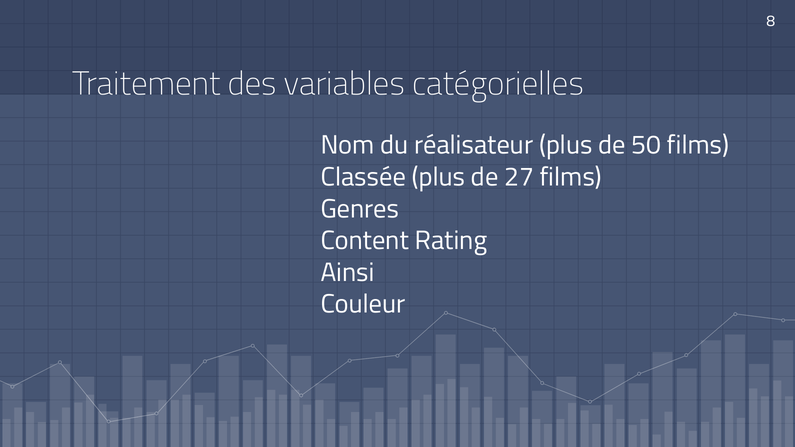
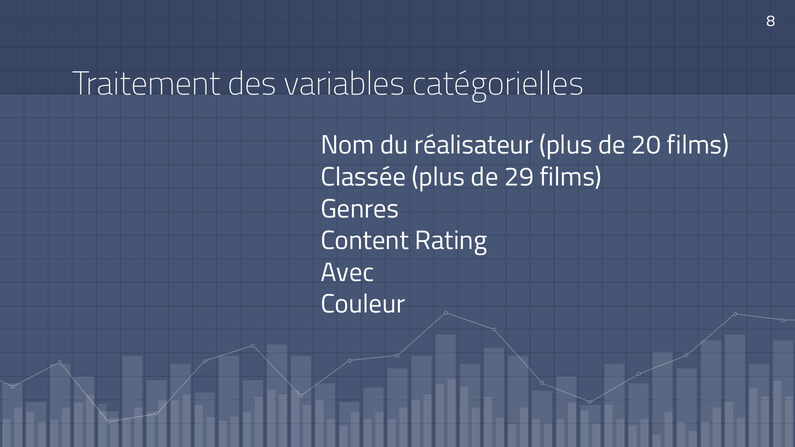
50: 50 -> 20 (646, 145)
27: 27 -> 29 (519, 177)
Ainsi: Ainsi -> Avec (347, 273)
